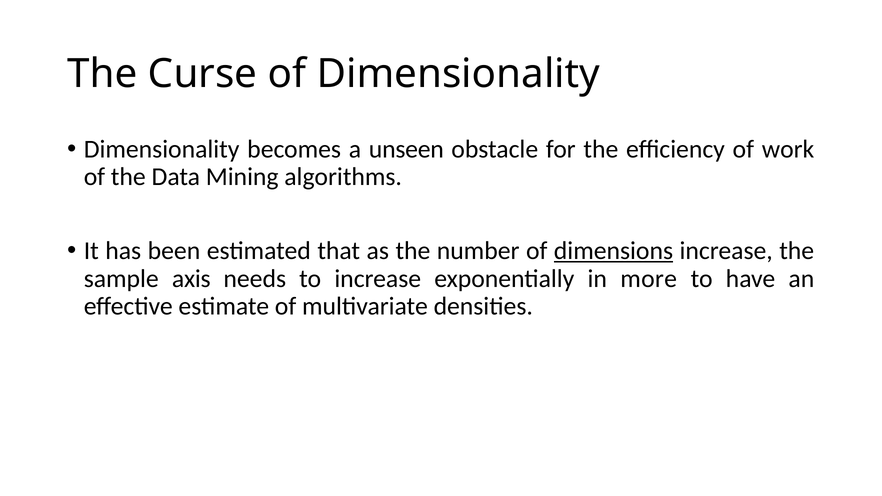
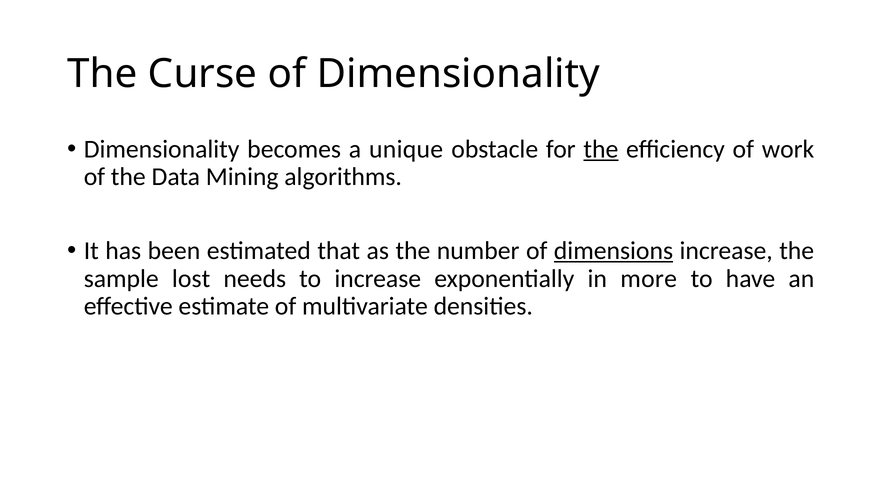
unseen: unseen -> unique (406, 149)
the underline: none -> present (601, 149)
axis: axis -> lost (191, 279)
